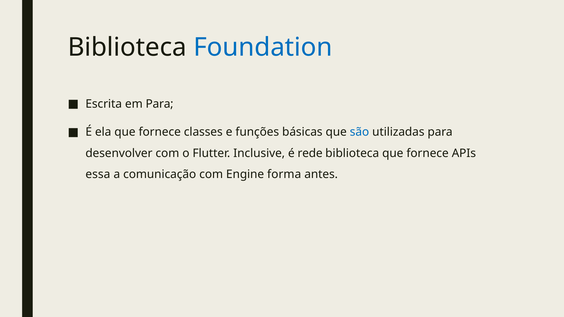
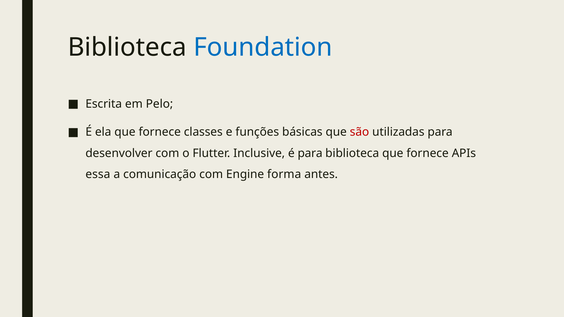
em Para: Para -> Pelo (159, 104)
são colour: blue -> red (359, 132)
é rede: rede -> para (310, 153)
